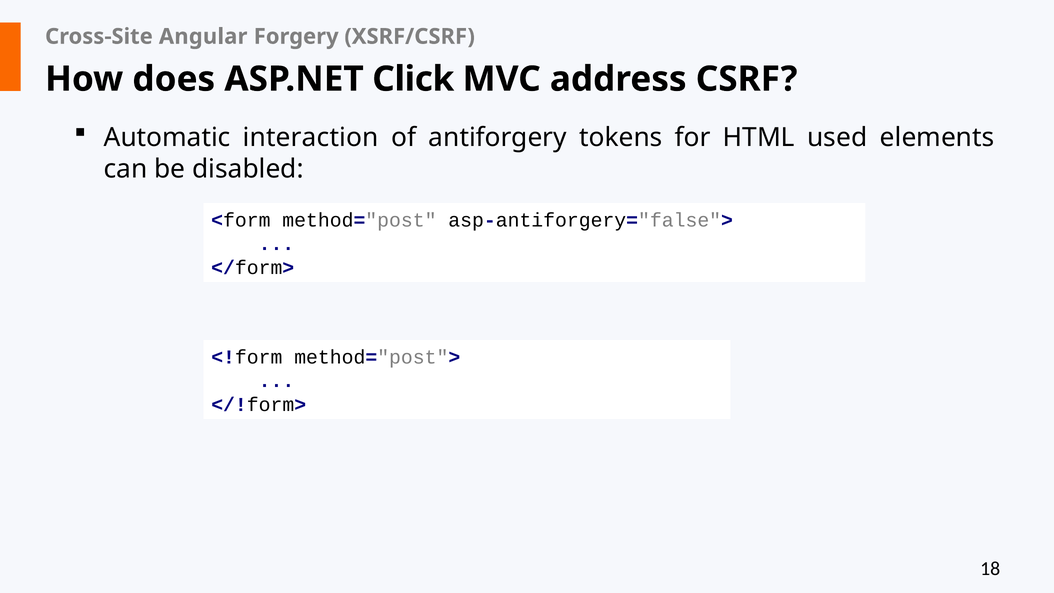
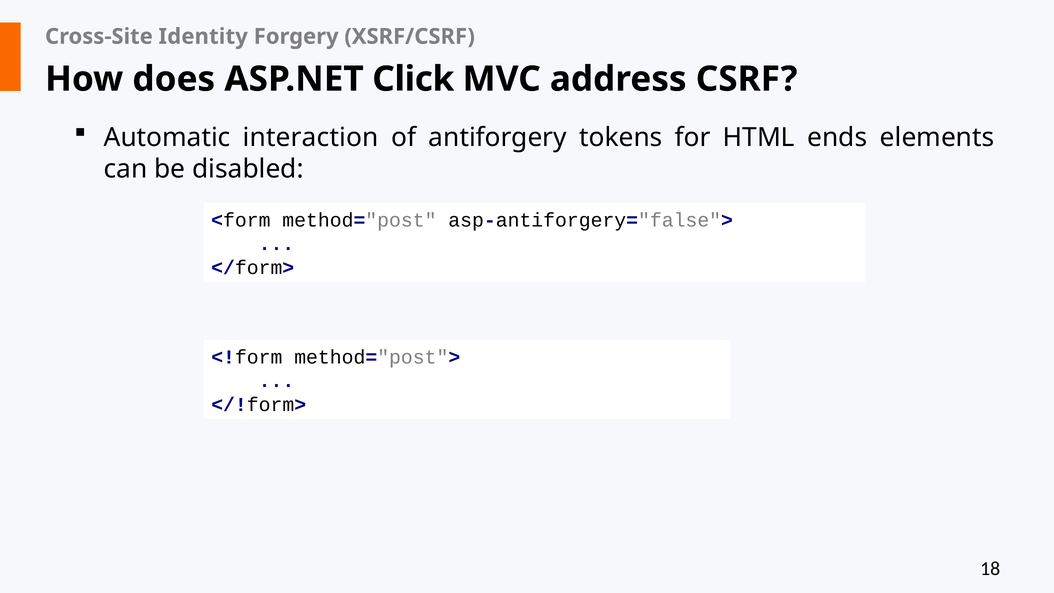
Angular: Angular -> Identity (203, 37)
used: used -> ends (837, 137)
